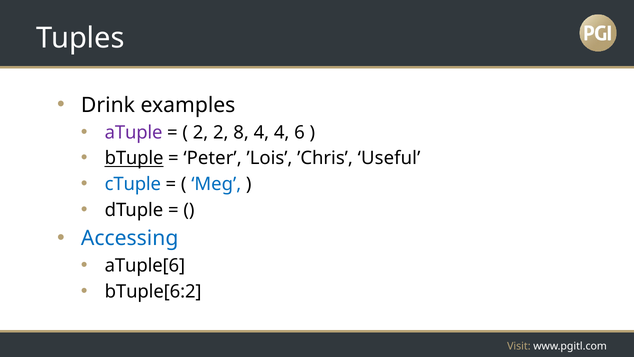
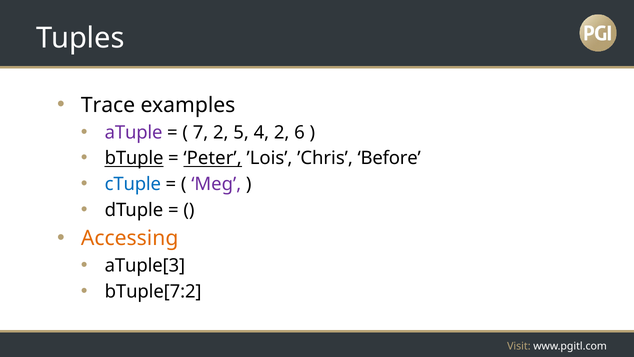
Drink: Drink -> Trace (108, 105)
2: 2 -> 7 (201, 132)
8: 8 -> 5 (241, 132)
4 4: 4 -> 2 (282, 132)
Peter underline: none -> present (213, 158)
Useful: Useful -> Before (389, 158)
Meg colour: blue -> purple (216, 184)
Accessing colour: blue -> orange (130, 238)
aTuple[6: aTuple[6 -> aTuple[3 (145, 266)
bTuple[6:2: bTuple[6:2 -> bTuple[7:2 (153, 291)
